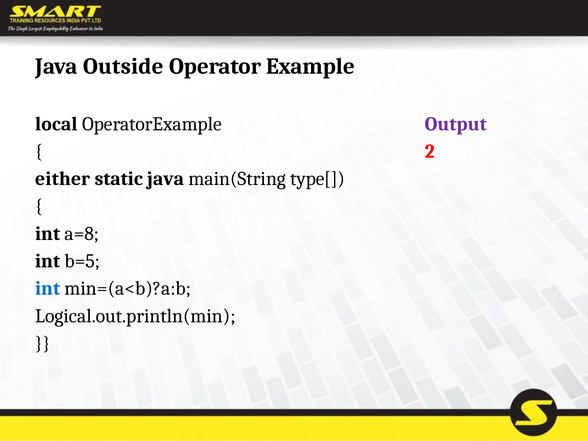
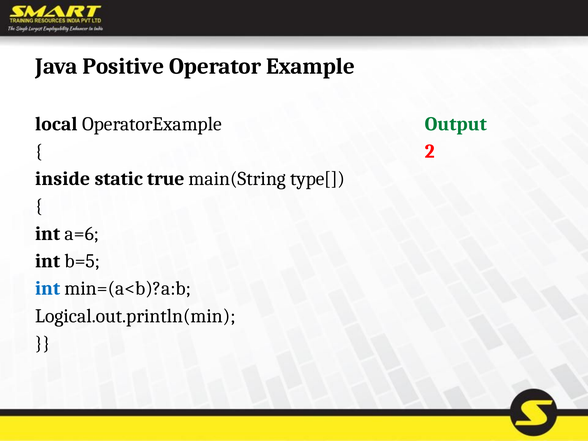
Outside: Outside -> Positive (123, 66)
Output colour: purple -> green (456, 124)
either: either -> inside (63, 179)
static java: java -> true (166, 179)
a=8: a=8 -> a=6 (82, 234)
